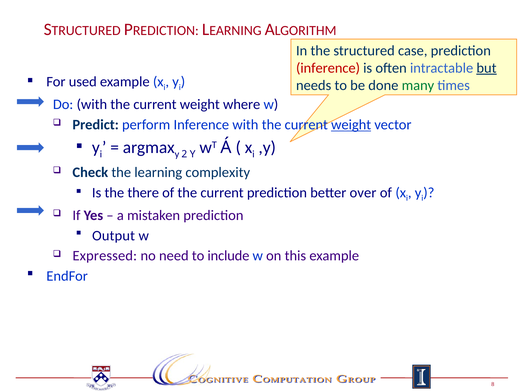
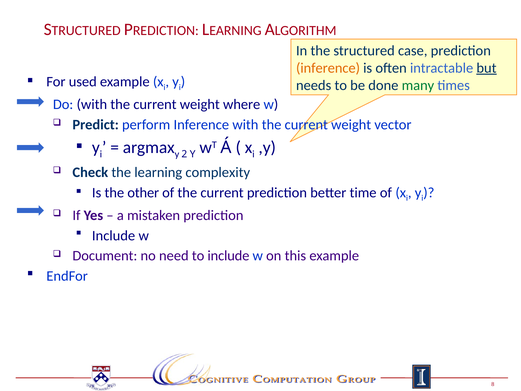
inference colour: red -> orange (328, 68)
weight underline: present -> none (351, 125)
there: there -> other (143, 192)
over: over -> time (363, 192)
Output: Output -> Include (114, 235)
Expressed: Expressed -> Document (105, 256)
